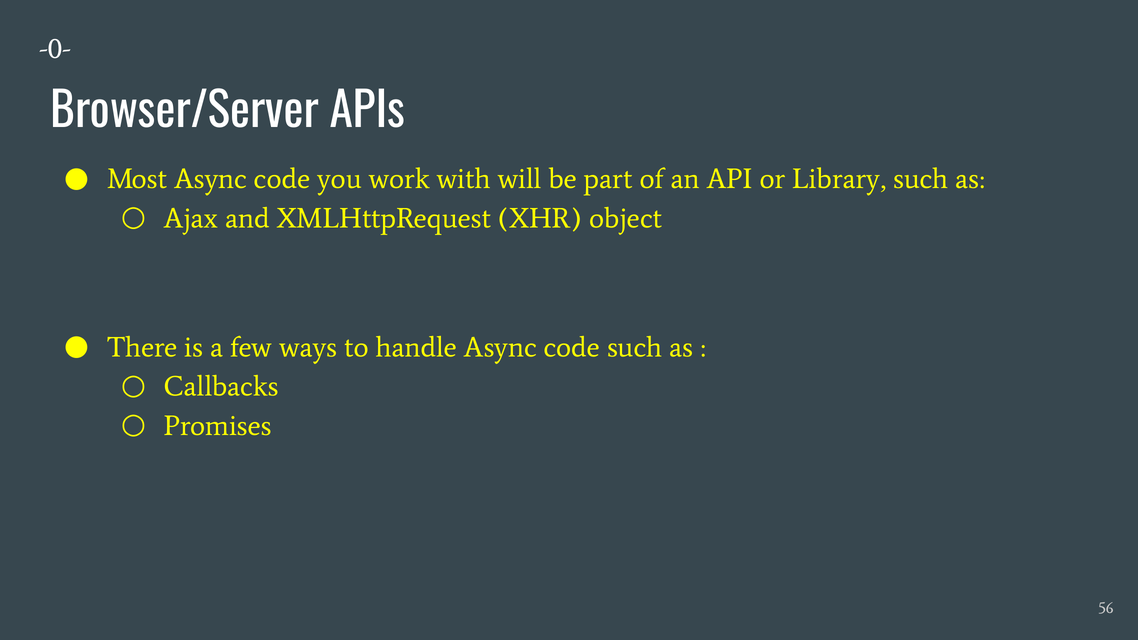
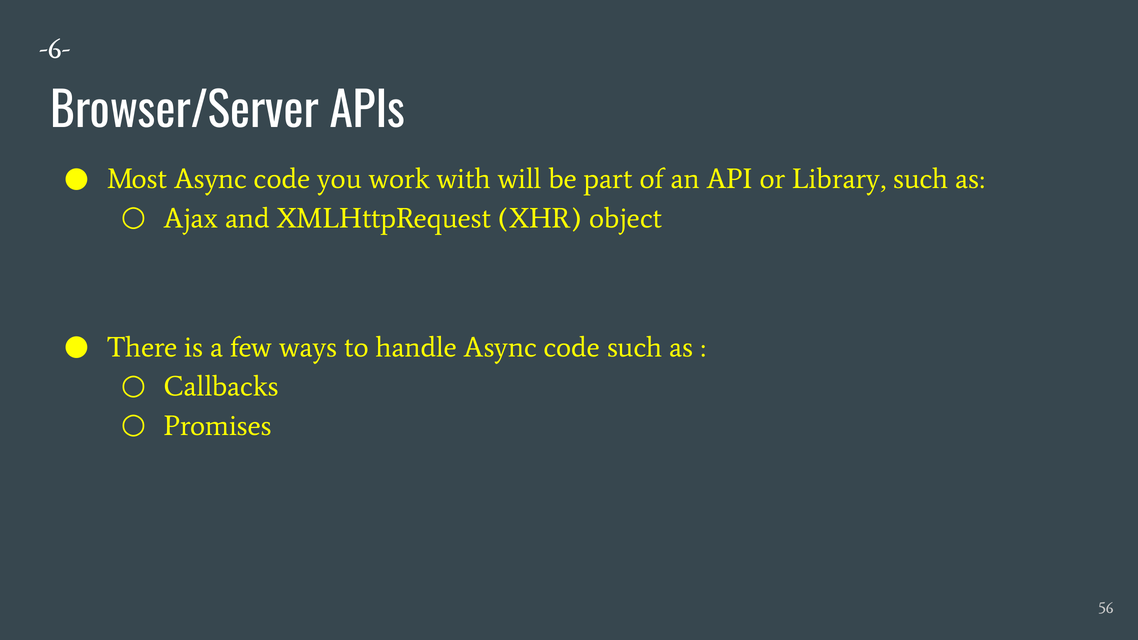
-0-: -0- -> -6- (55, 49)
